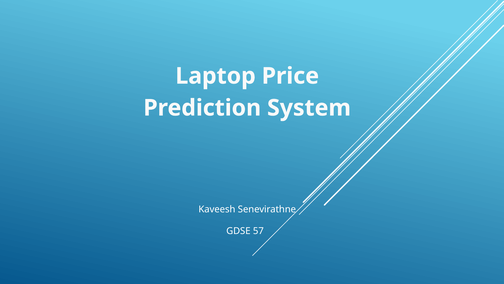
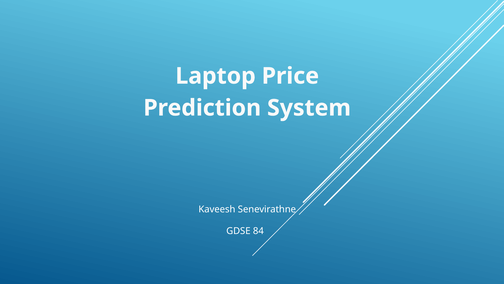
57: 57 -> 84 (258, 231)
